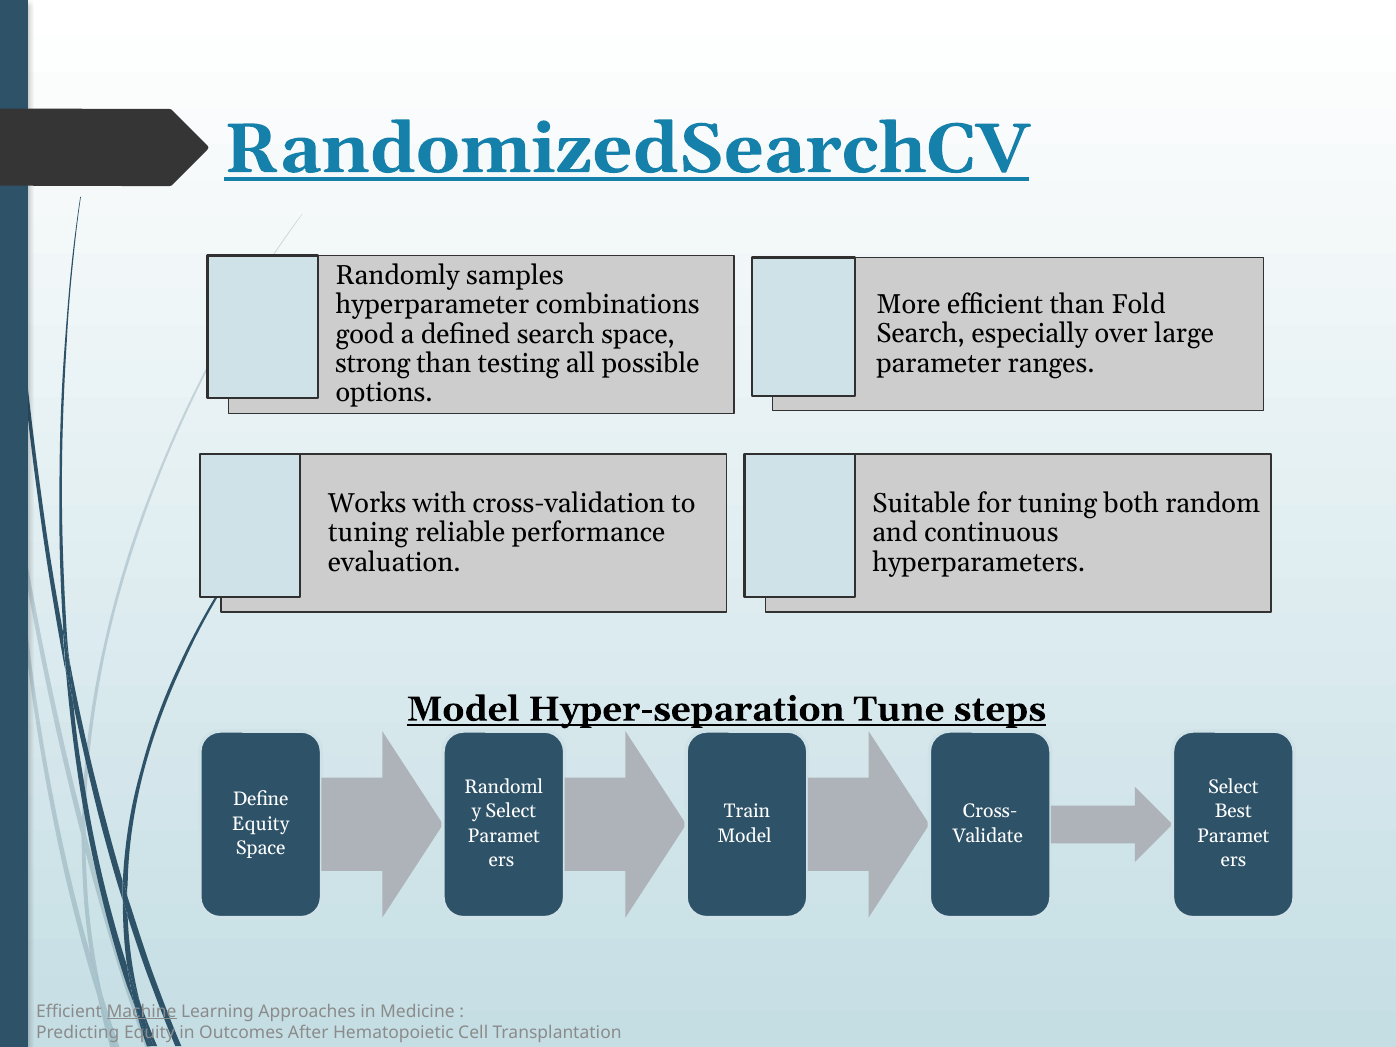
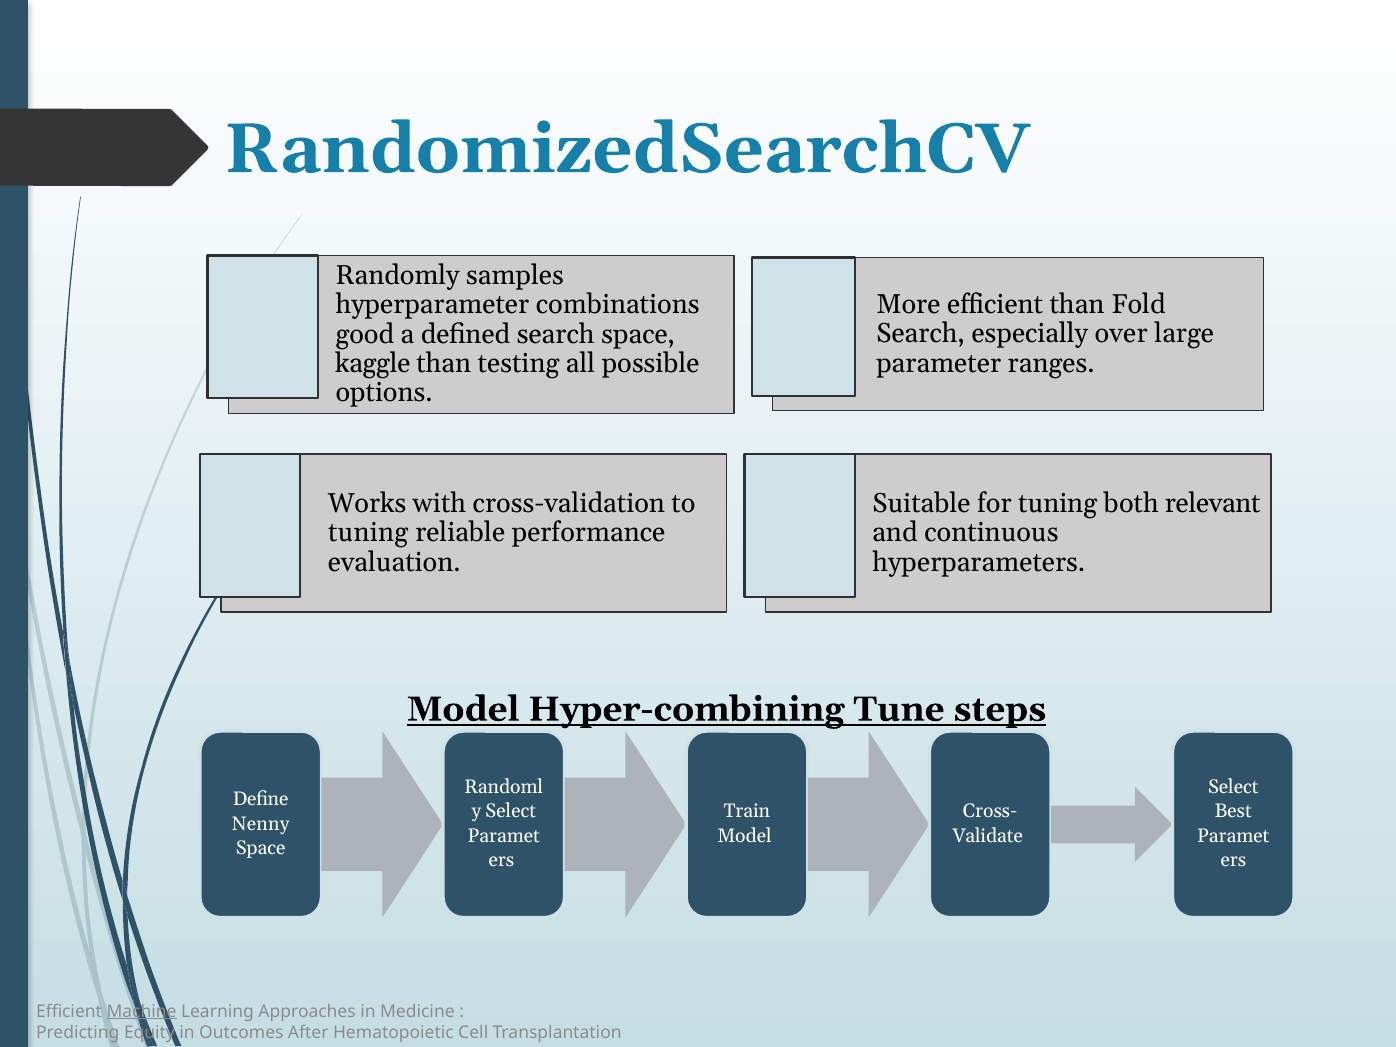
RandomizedSearchCV underline: present -> none (627, 149)
strong: strong -> kaggle (373, 363)
random: random -> relevant (1213, 504)
Hyper-separation: Hyper-separation -> Hyper-combining (686, 709)
Equity: Equity -> Nenny (261, 824)
